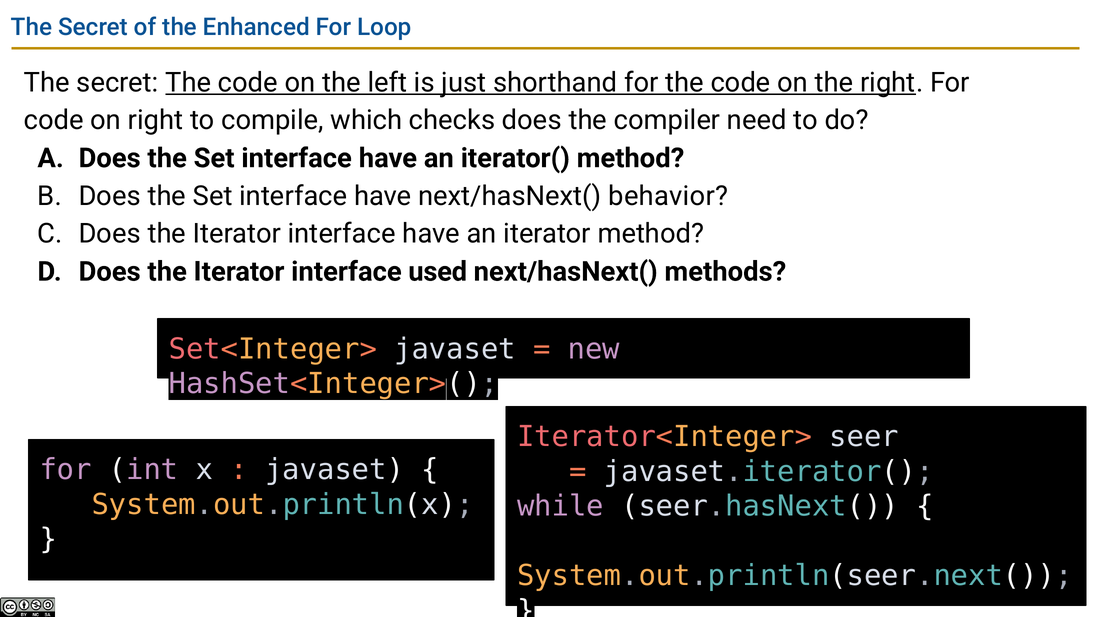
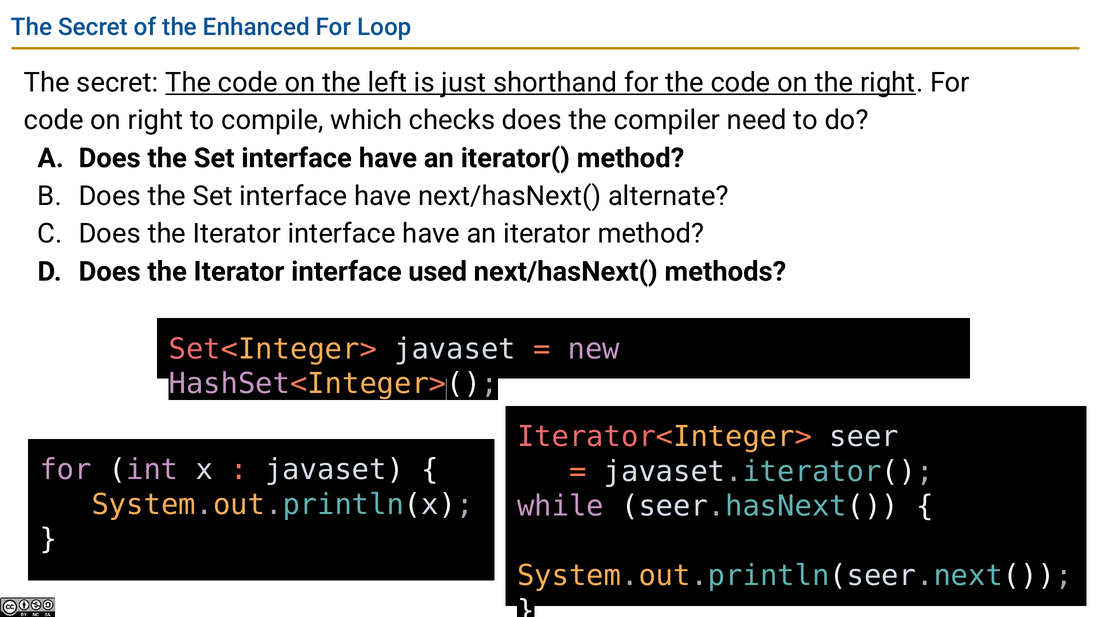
behavior: behavior -> alternate (668, 196)
